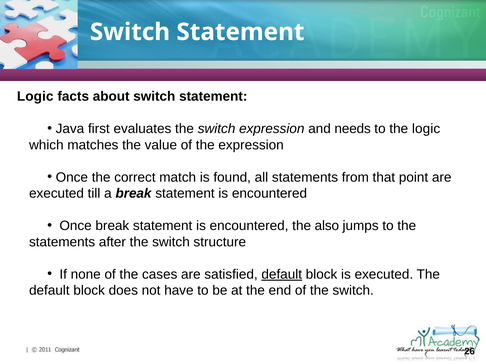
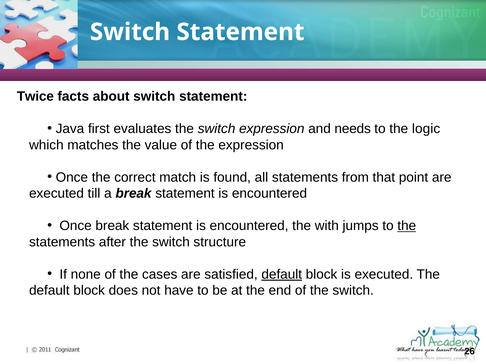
Logic: Logic -> Twice (35, 96)
also: also -> with (327, 226)
the underline: none -> present (407, 226)
